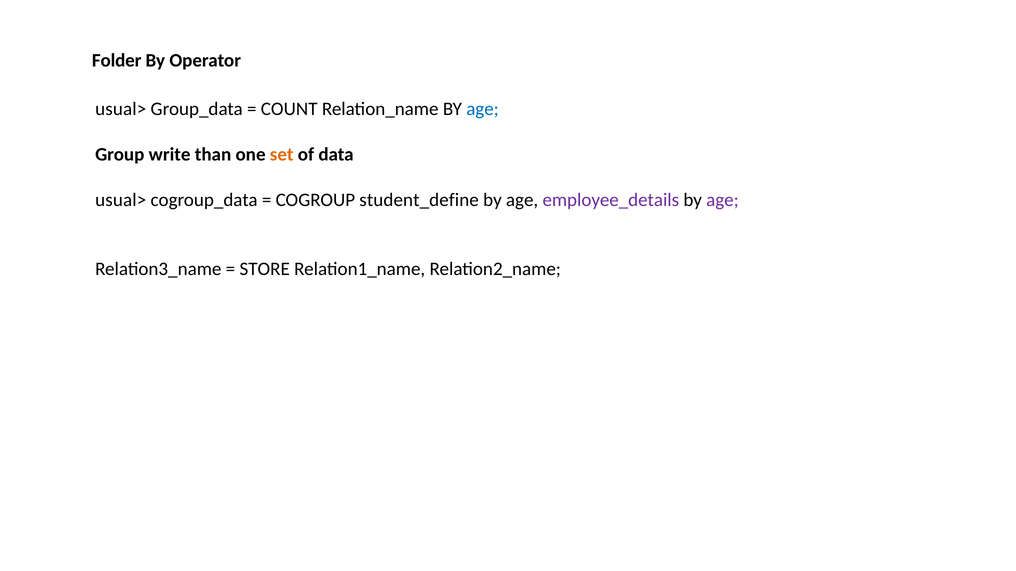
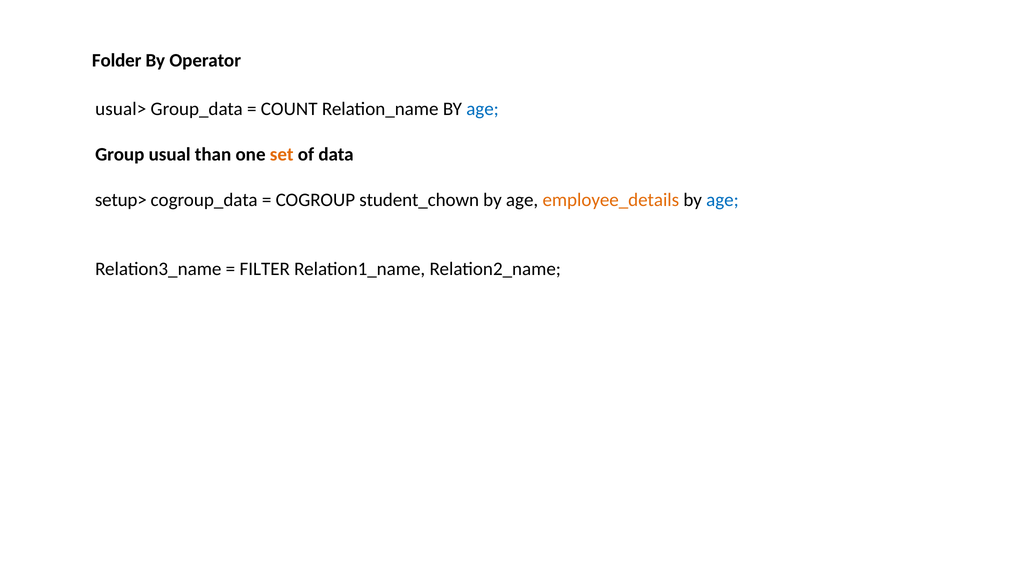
write: write -> usual (170, 155)
usual>: usual> -> setup> (121, 200)
student_define: student_define -> student_chown (419, 200)
employee_details colour: purple -> orange (611, 200)
age colour: purple -> blue (722, 200)
STORE: STORE -> FILTER (265, 269)
